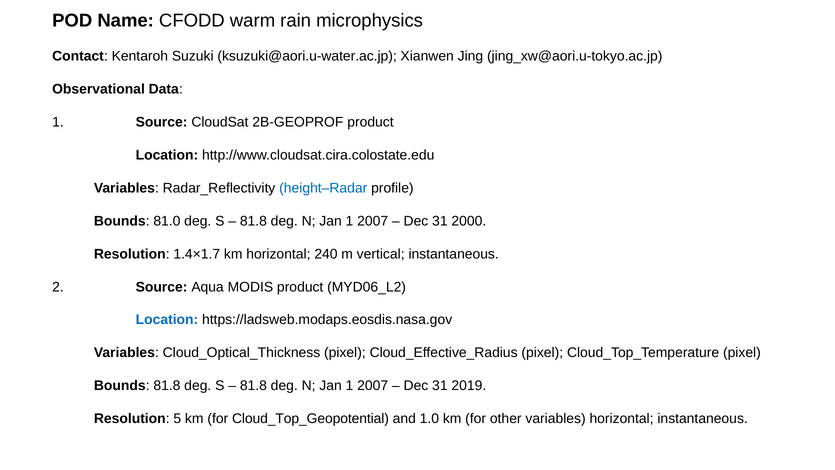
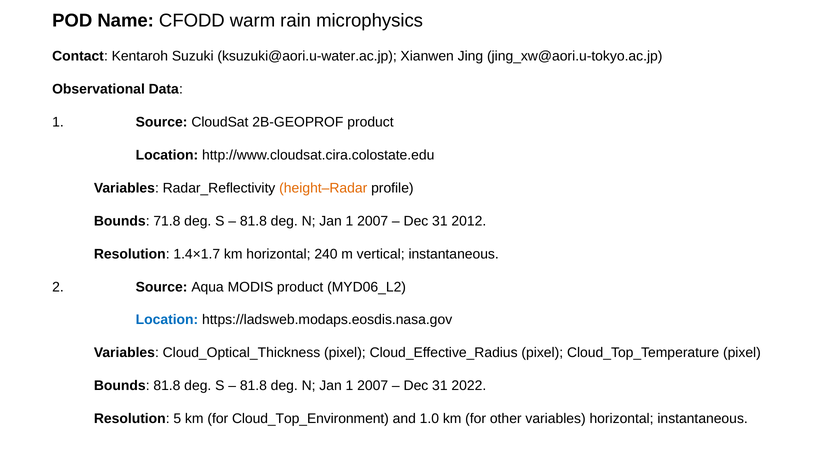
height–Radar colour: blue -> orange (323, 188)
81.0: 81.0 -> 71.8 (167, 221)
2000: 2000 -> 2012 (469, 221)
2019: 2019 -> 2022 (469, 386)
Cloud_Top_Geopotential: Cloud_Top_Geopotential -> Cloud_Top_Environment (310, 418)
